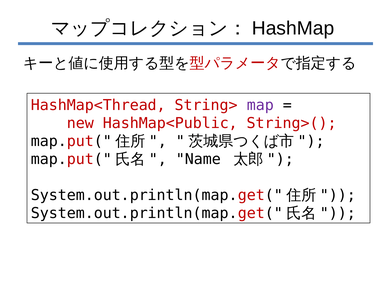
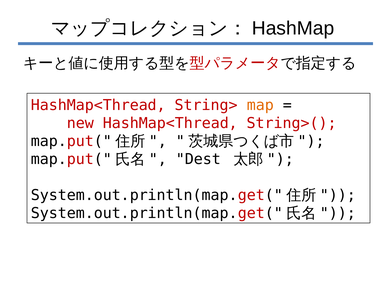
map colour: purple -> orange (260, 105)
new HashMap<Public: HashMap<Public -> HashMap<Thread (170, 123)
Name: Name -> Dest (198, 159)
